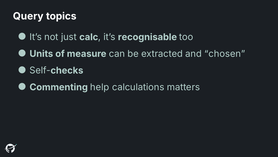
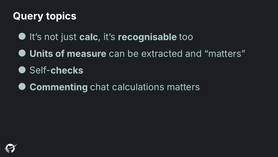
and chosen: chosen -> matters (225, 54)
help: help -> chat (100, 87)
